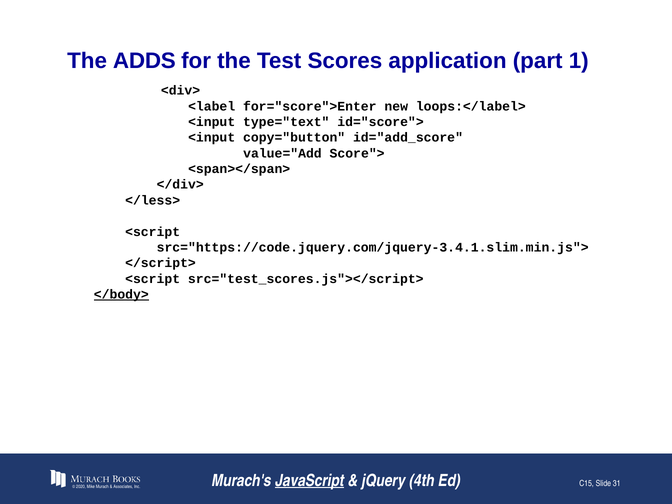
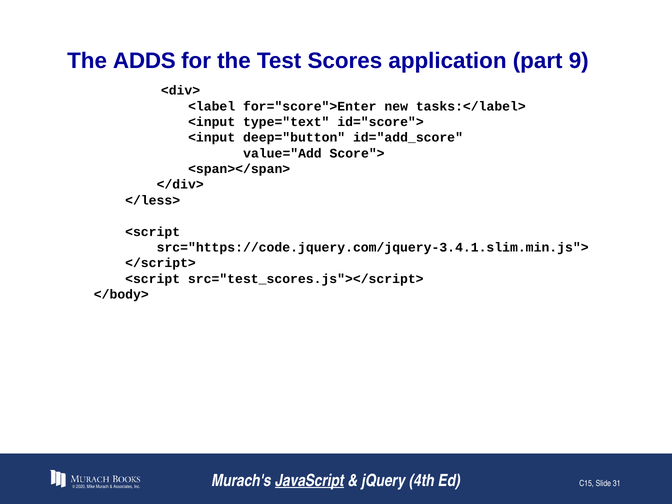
1: 1 -> 9 (579, 61)
loops:</label>: loops:</label> -> tasks:</label> (471, 106)
copy="button: copy="button -> deep="button (294, 138)
</body> underline: present -> none (121, 294)
